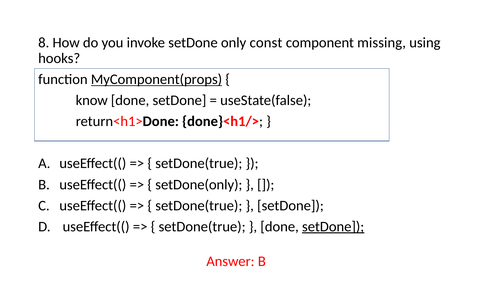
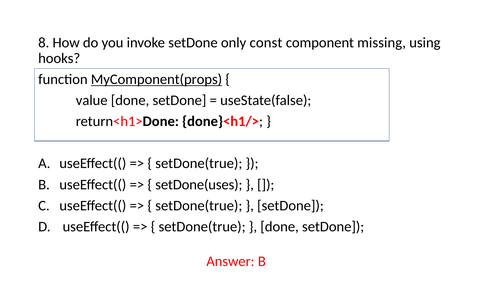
know: know -> value (92, 100)
setDone(only: setDone(only -> setDone(uses (199, 184)
setDone underline: present -> none (333, 226)
